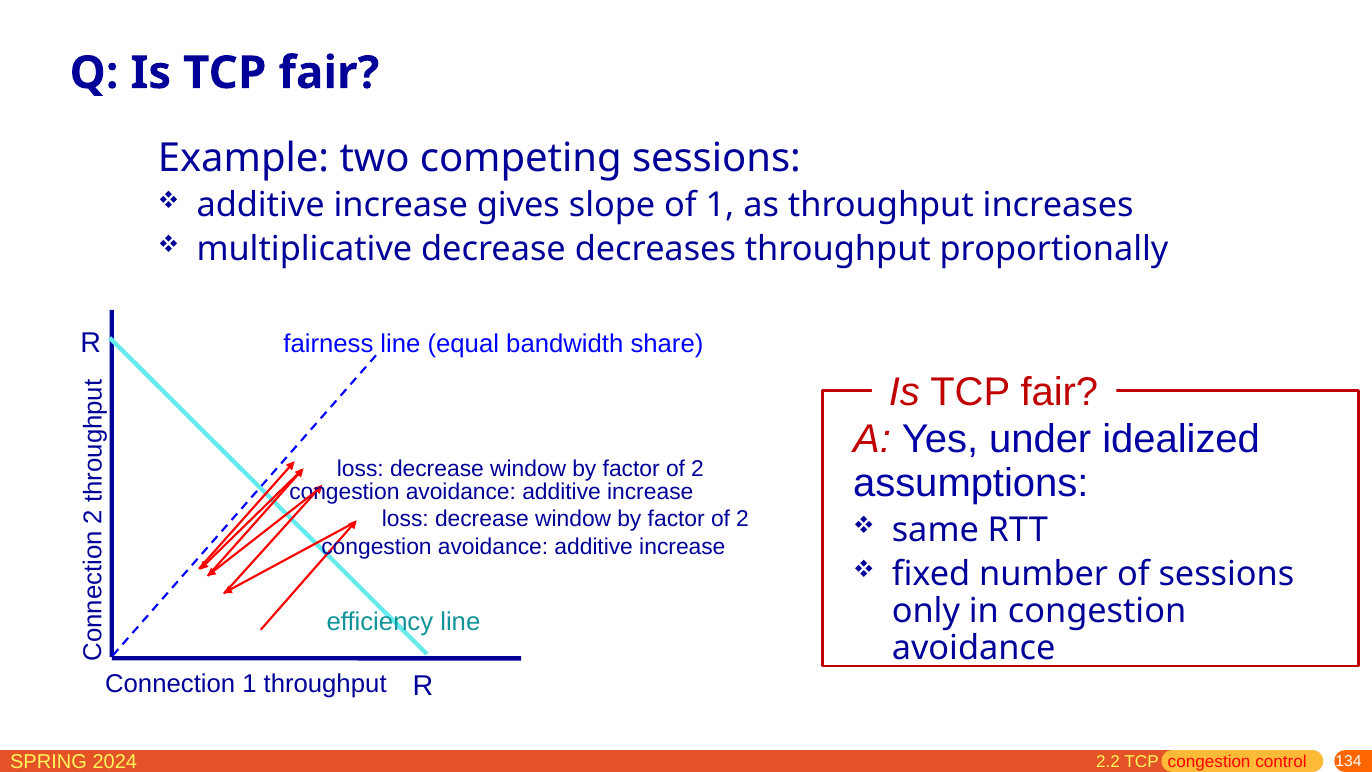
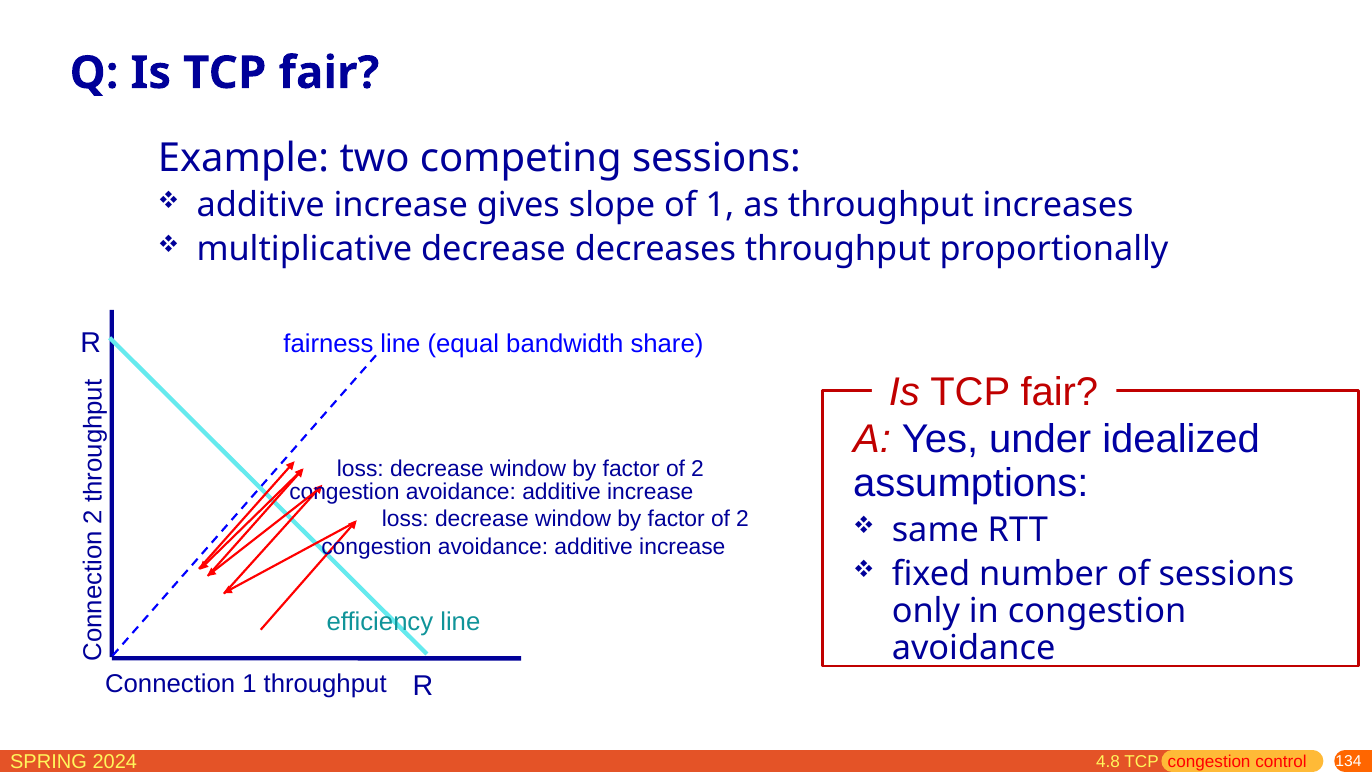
2.2: 2.2 -> 4.8 (1108, 762)
